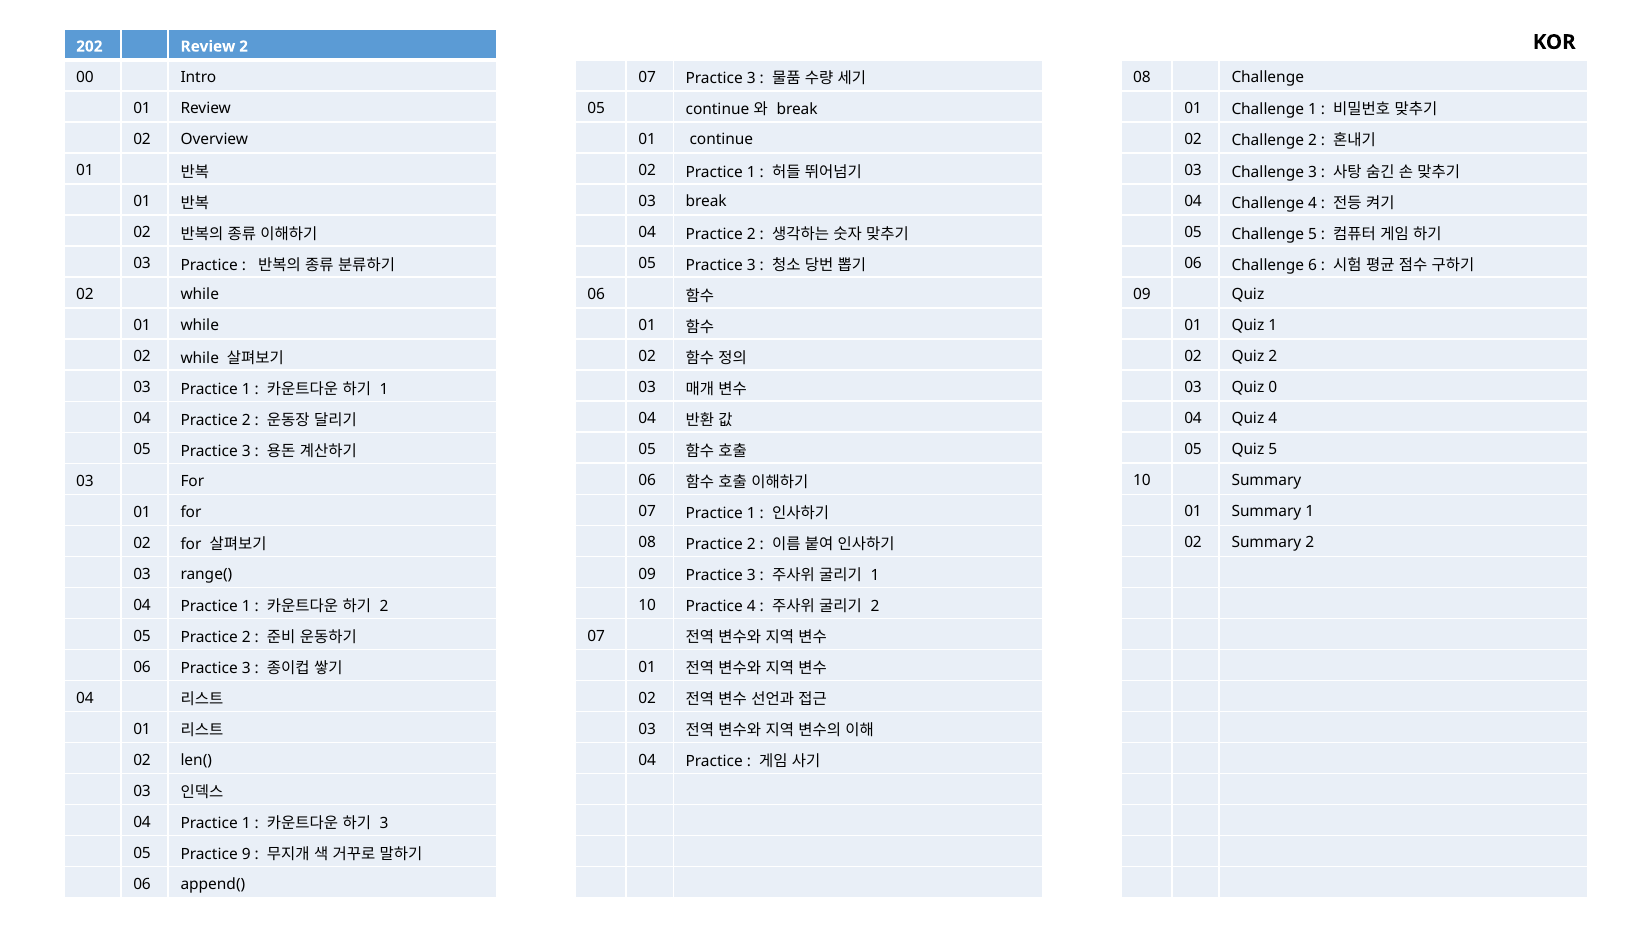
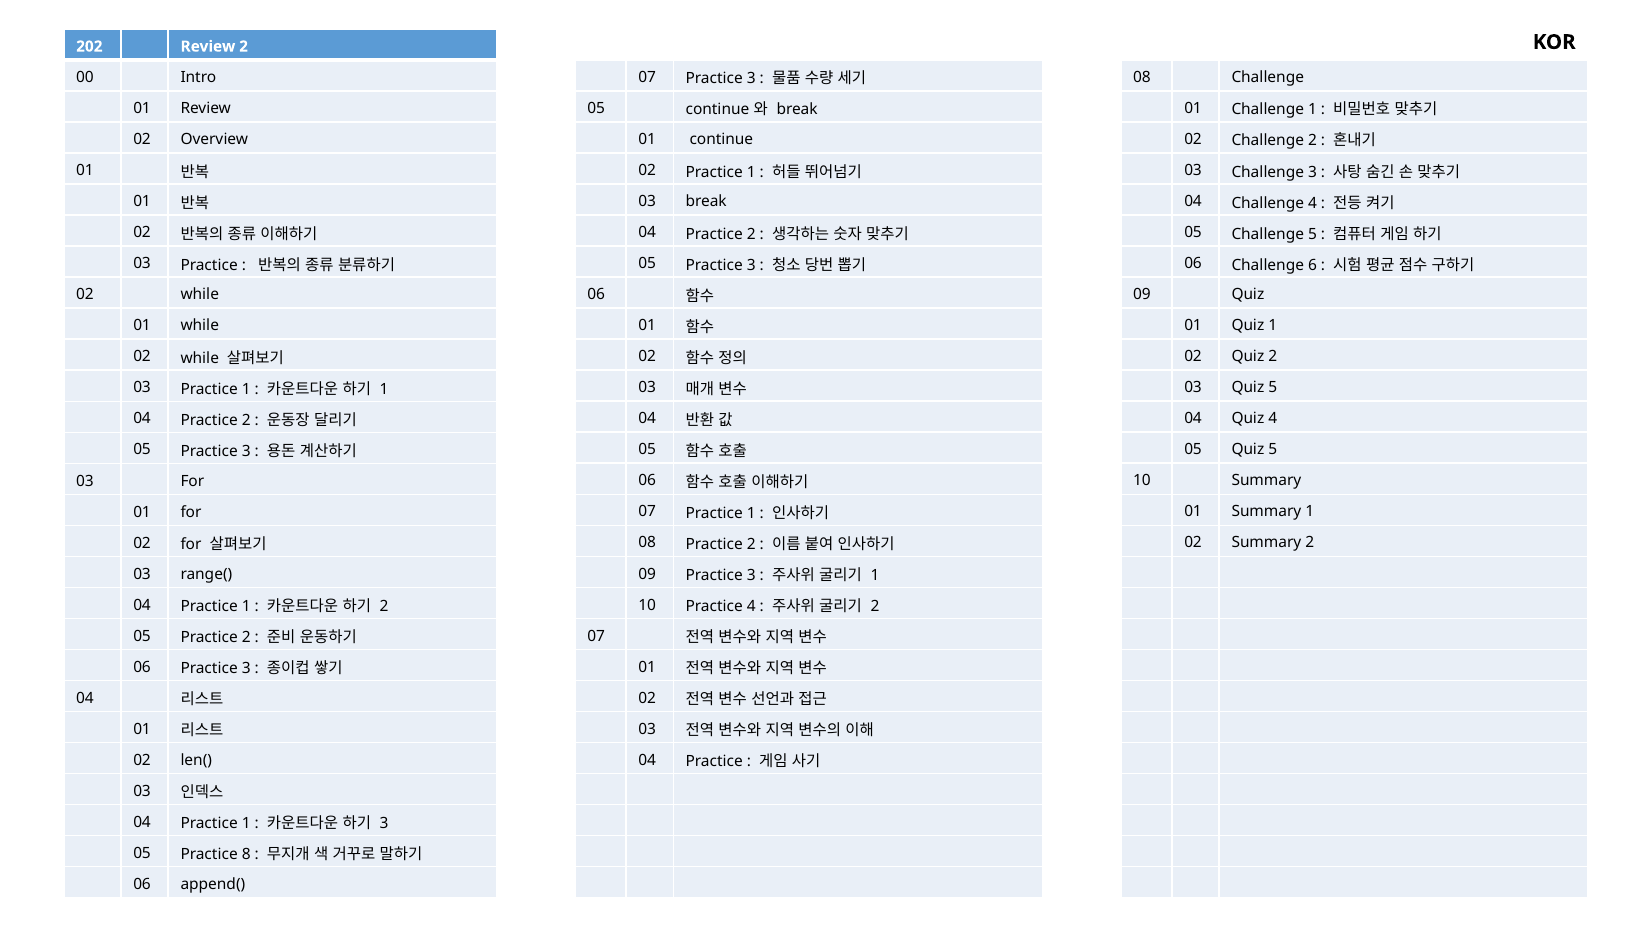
03 Quiz 0: 0 -> 5 (1273, 388)
9: 9 -> 8 (246, 854)
